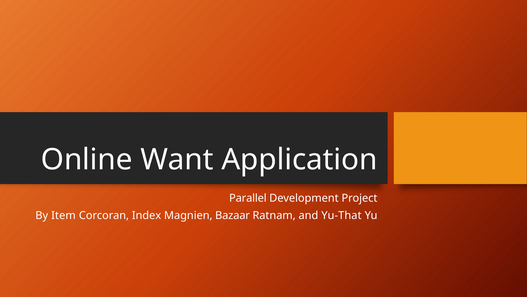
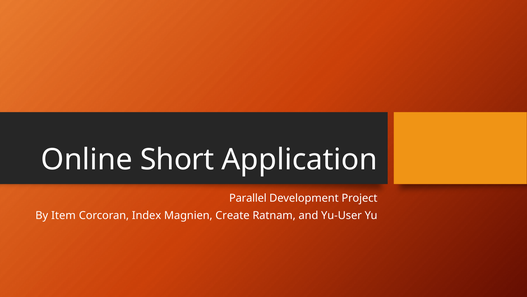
Want: Want -> Short (177, 159)
Bazaar: Bazaar -> Create (232, 215)
Yu-That: Yu-That -> Yu-User (341, 215)
